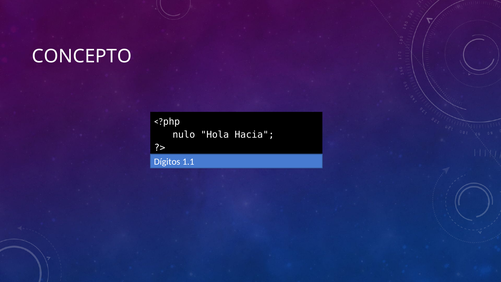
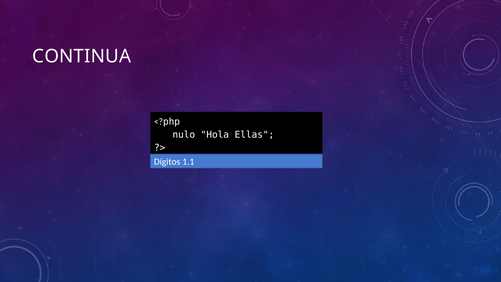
CONCEPTO: CONCEPTO -> CONTINUA (82, 56)
Hacia: Hacia -> Ellas (254, 135)
